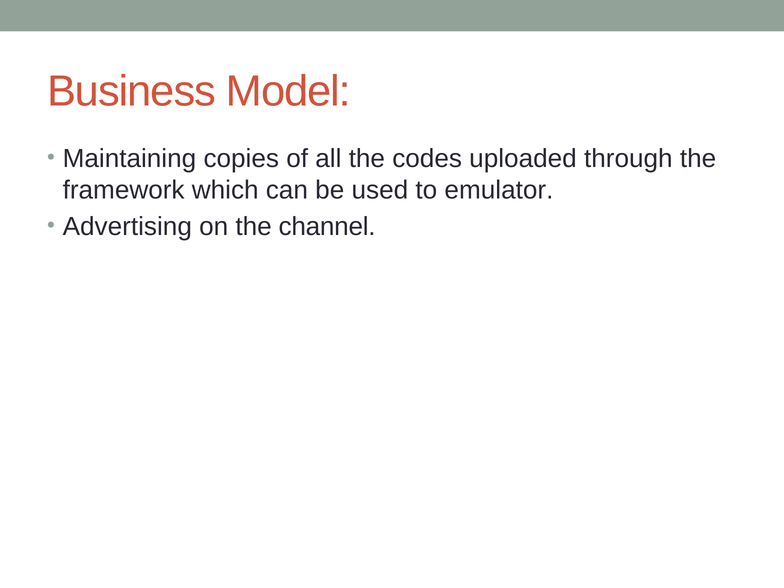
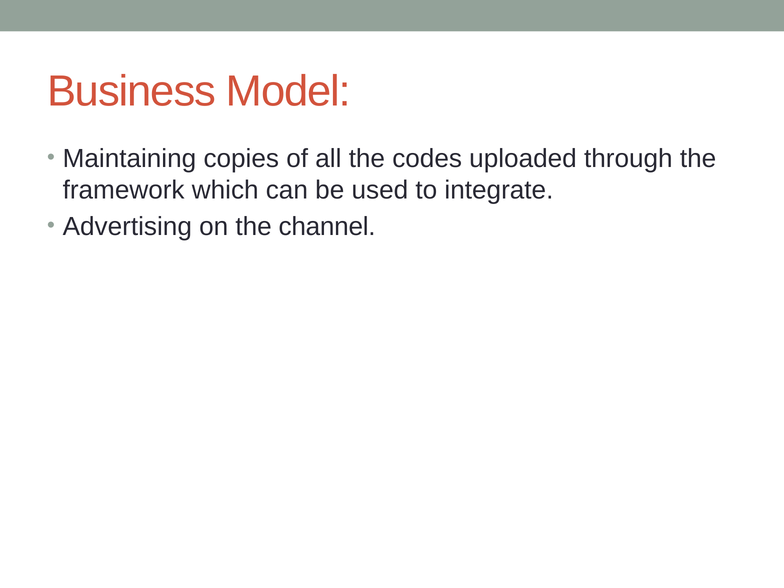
emulator: emulator -> integrate (499, 190)
